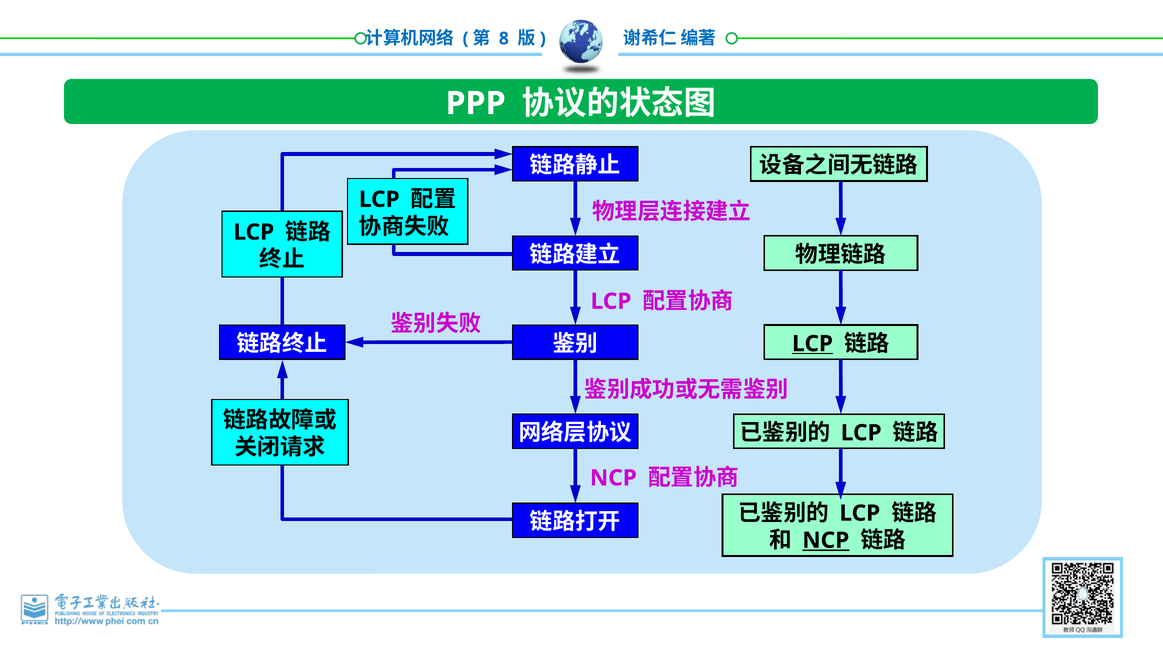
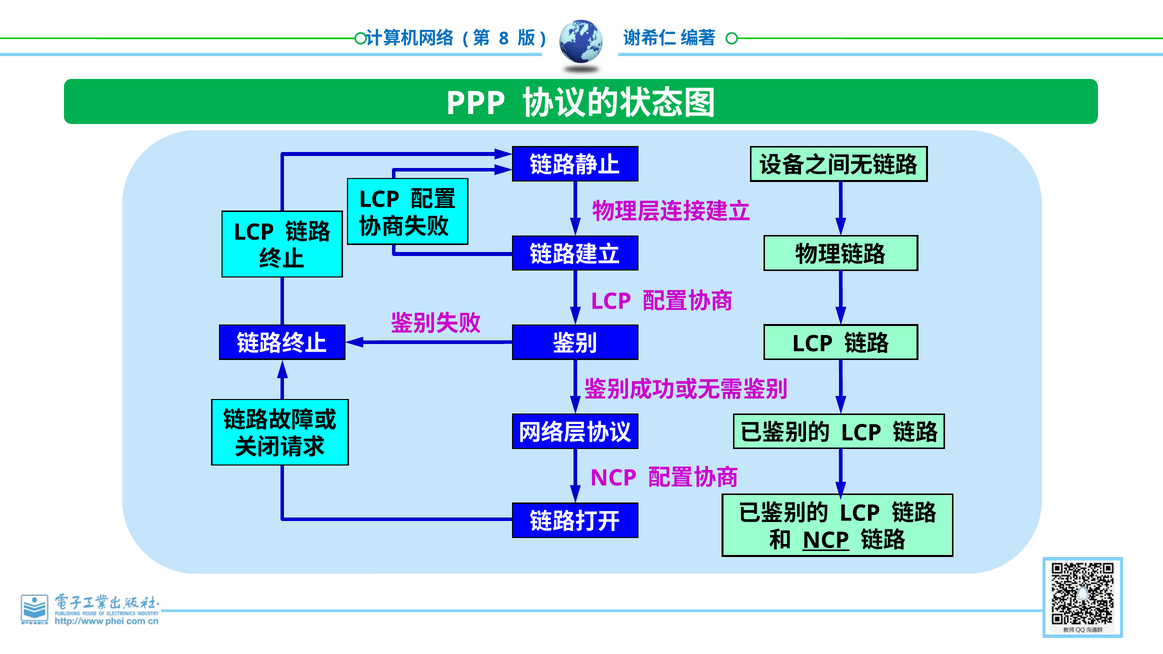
LCP underline: present -> none (813, 344)
